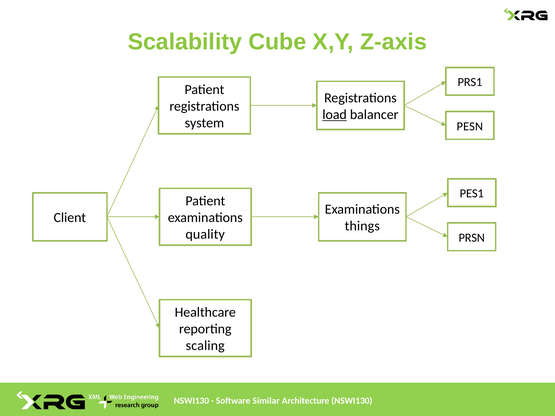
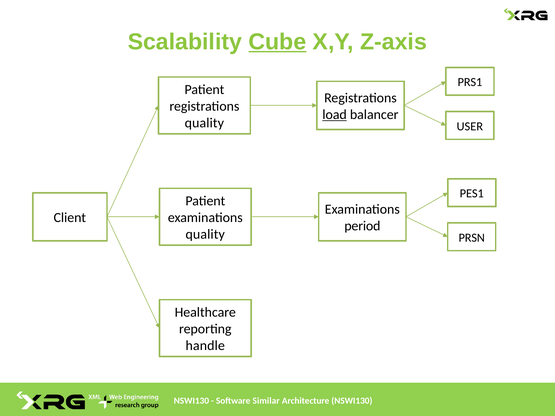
Cube underline: none -> present (277, 42)
system: system -> quality (204, 123)
PESN: PESN -> USER (470, 126)
things: things -> period (362, 226)
scaling: scaling -> handle (205, 346)
